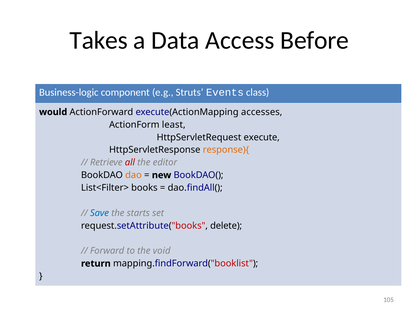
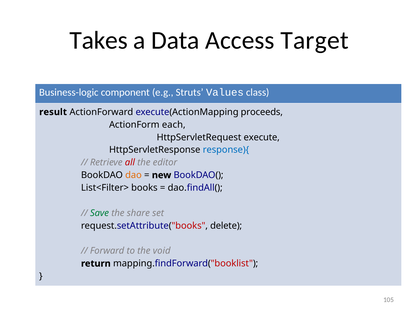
Before: Before -> Target (314, 41)
Events: Events -> Values (225, 92)
would: would -> result (53, 112)
accesses: accesses -> proceeds (262, 112)
least: least -> each (174, 125)
response){ colour: orange -> blue (226, 150)
Save colour: blue -> green (99, 213)
starts: starts -> share (138, 213)
